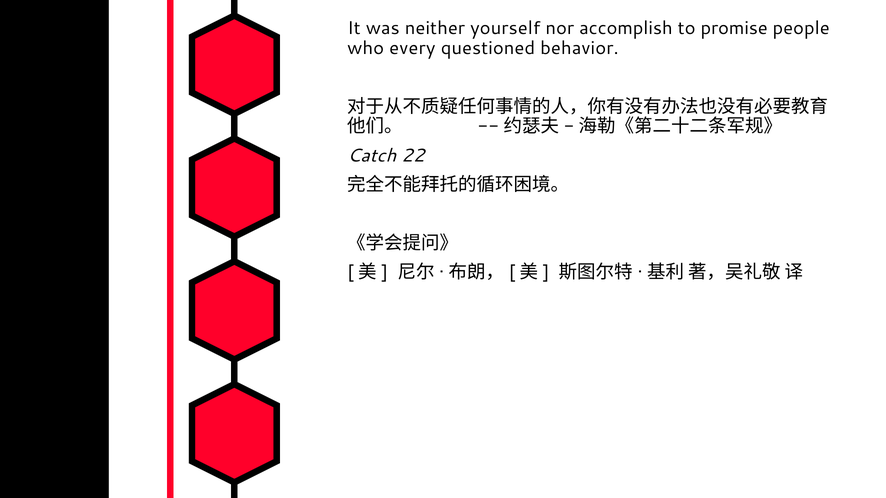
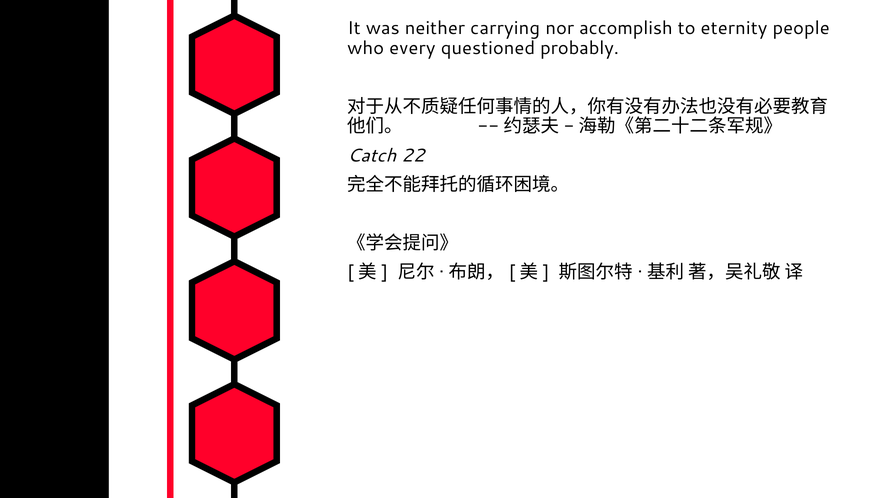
yourself: yourself -> carrying (505, 28)
promise: promise -> eternity (734, 28)
behavior: behavior -> probably (580, 48)
